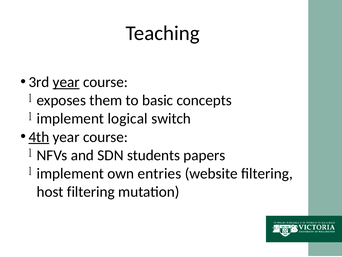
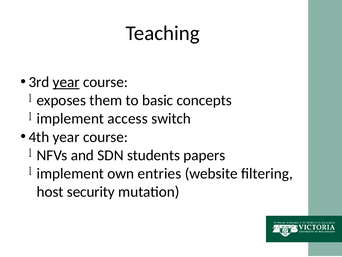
logical: logical -> access (128, 118)
4th underline: present -> none (39, 137)
host filtering: filtering -> security (91, 191)
